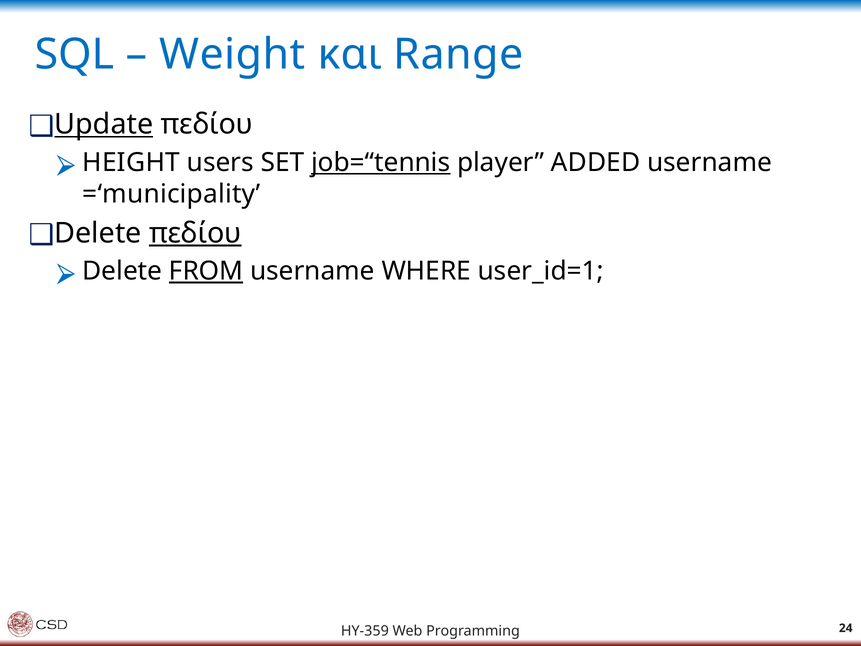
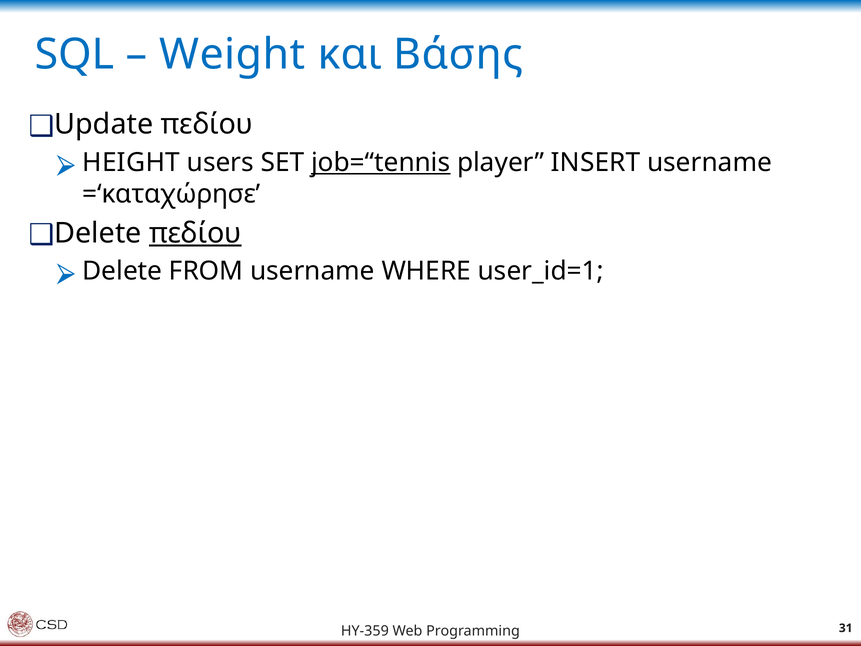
Range: Range -> Βάσης (458, 55)
Update underline: present -> none (104, 124)
ADDED: ADDED -> INSERT (596, 163)
=‘municipality: =‘municipality -> =‘καταχώρησε (171, 194)
FROM underline: present -> none (206, 271)
24: 24 -> 31 (846, 628)
